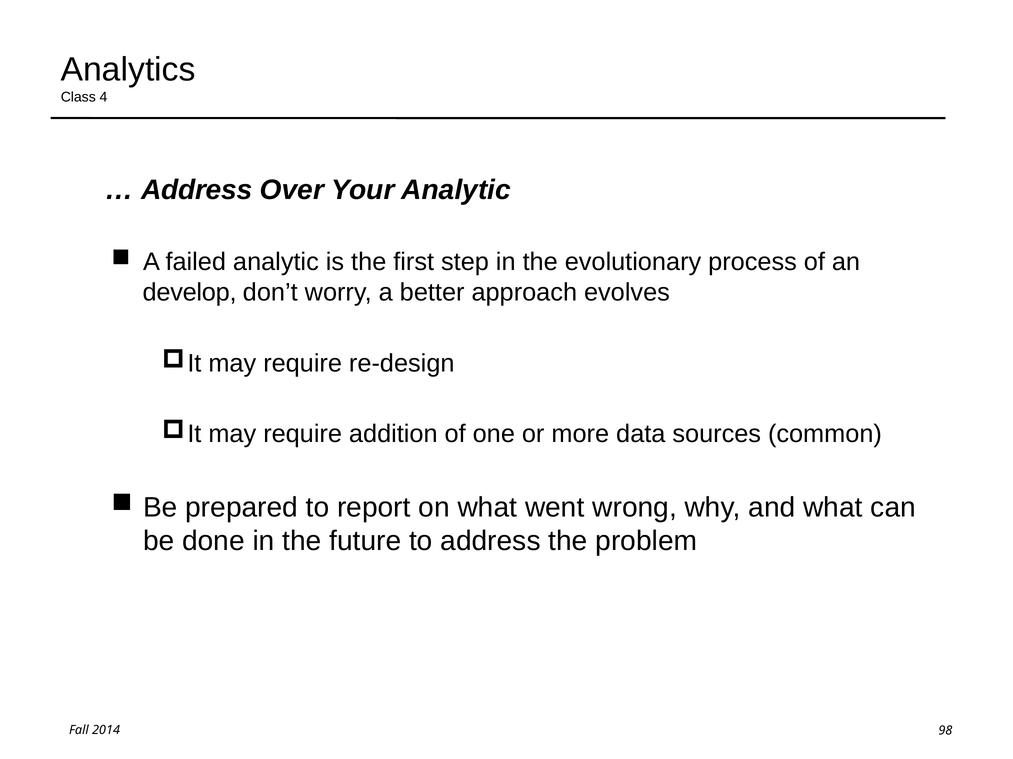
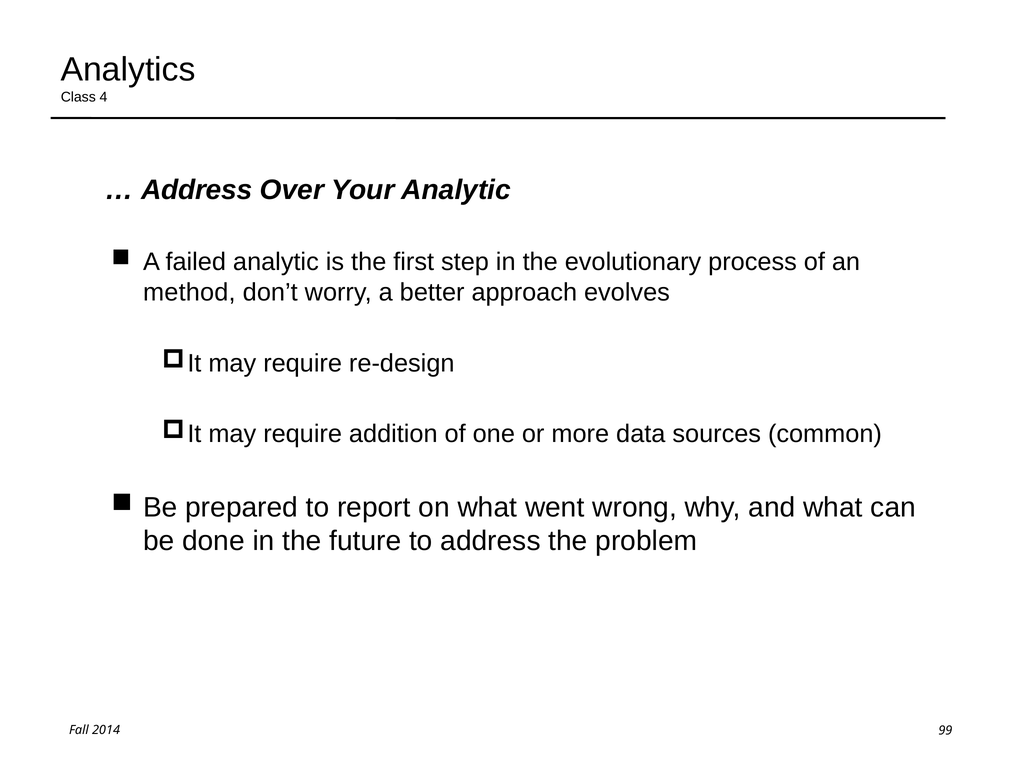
develop: develop -> method (189, 293)
98: 98 -> 99 (945, 731)
